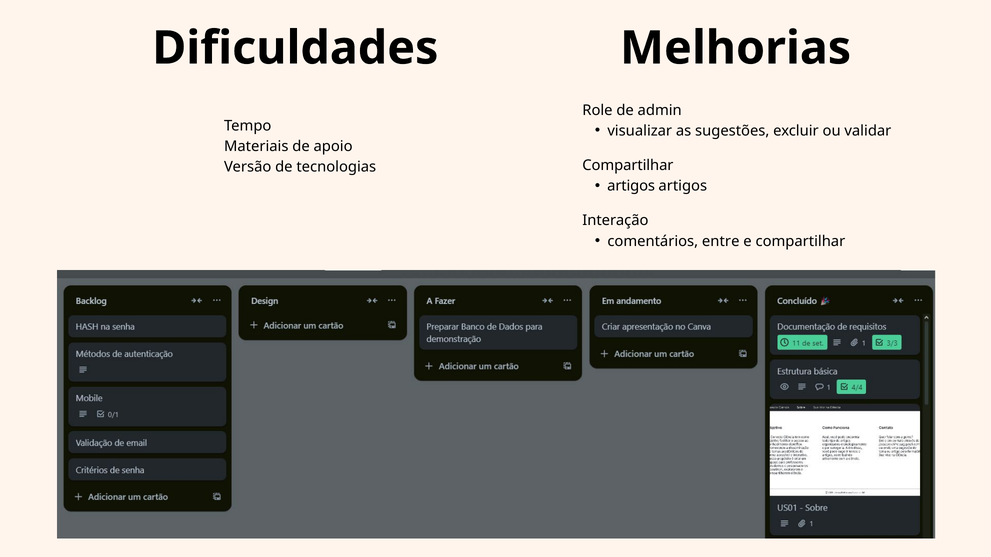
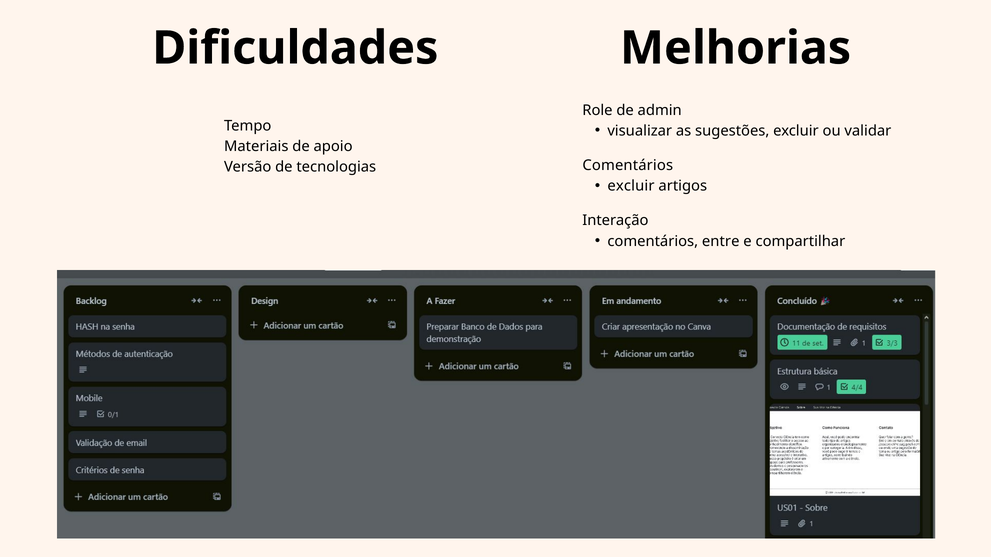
Compartilhar: Compartilhar -> Comentários (628, 166)
artigos: artigos -> excluir (631, 186)
